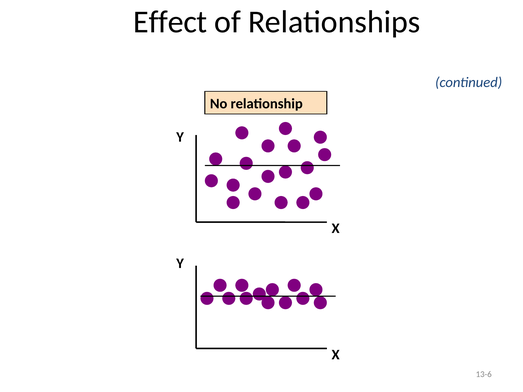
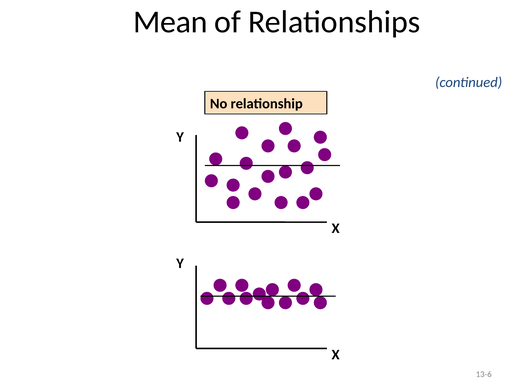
Effect: Effect -> Mean (170, 22)
